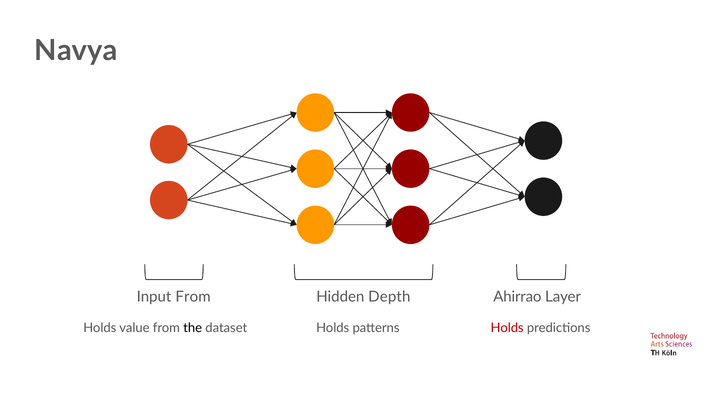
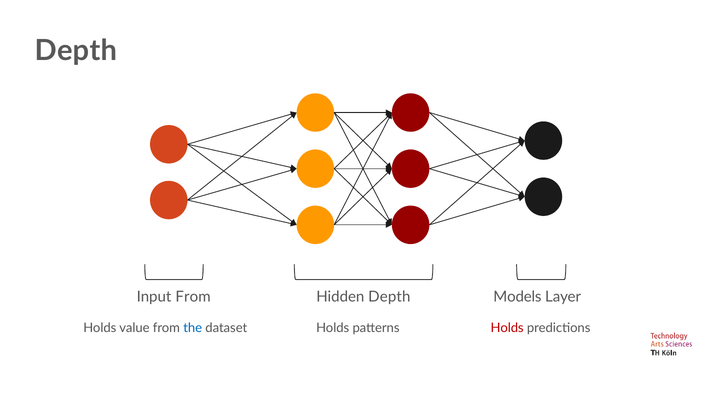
Navya: Navya -> Depth (76, 51)
Ahirrao: Ahirrao -> Models (517, 297)
the colour: black -> blue (193, 328)
